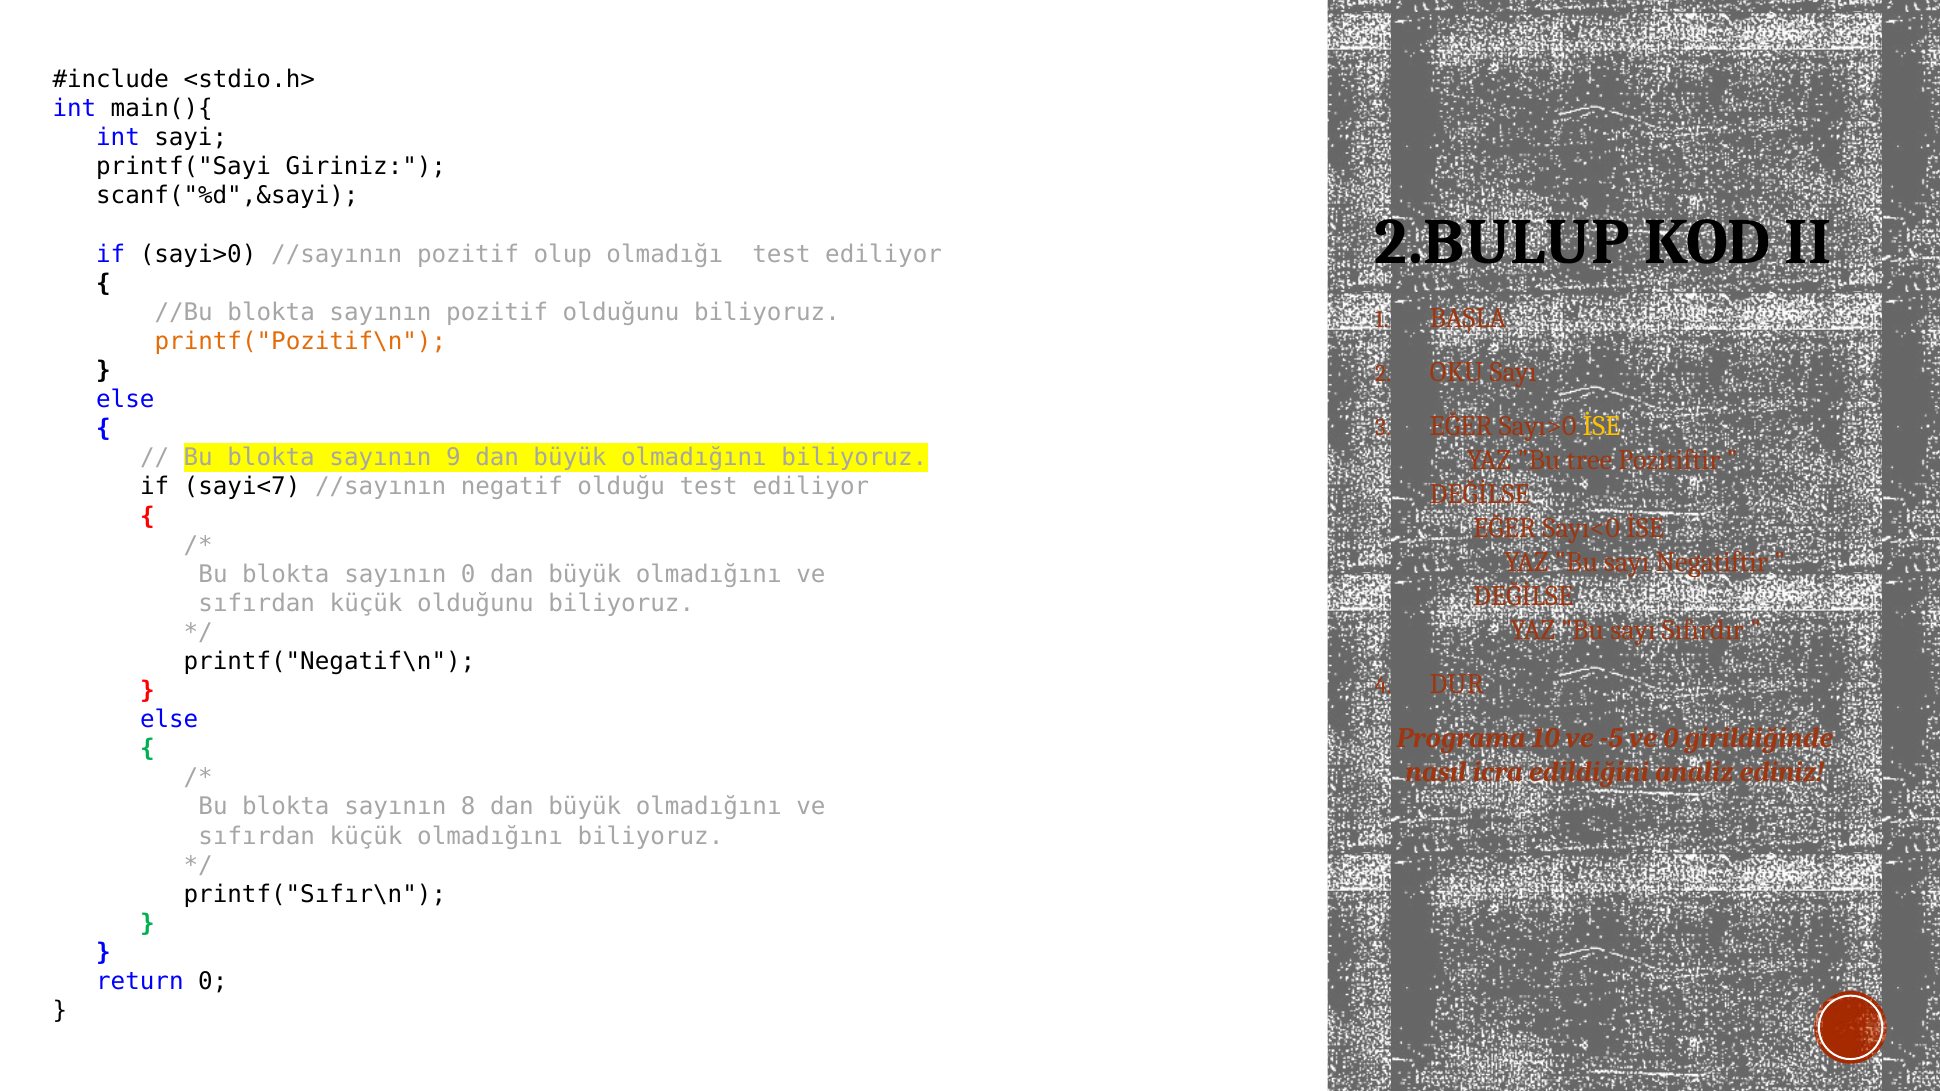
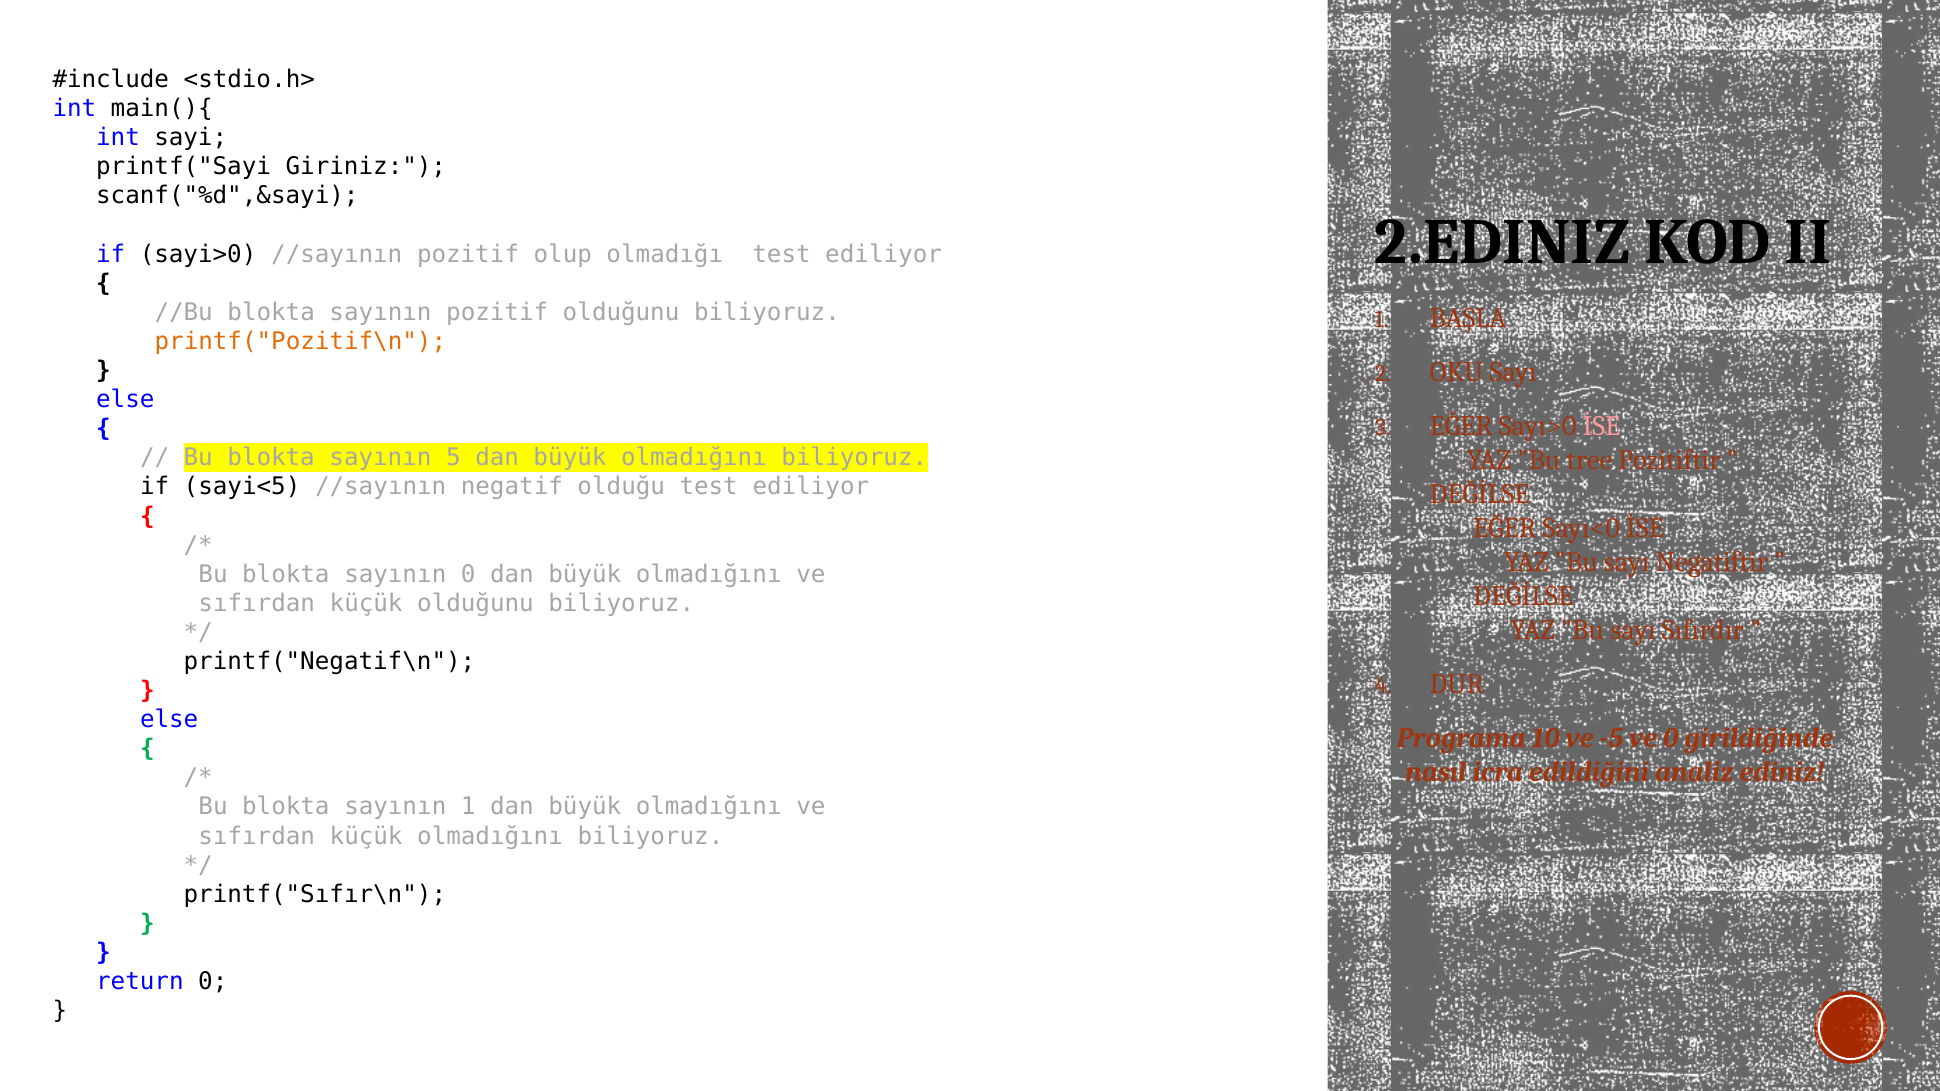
2.BULUP: 2.BULUP -> 2.EDINIZ (1502, 242)
İSE colour: yellow -> pink (1602, 426)
9: 9 -> 5 (453, 458)
sayi<7: sayi<7 -> sayi<5 (242, 487)
sayının 8: 8 -> 1 (468, 807)
